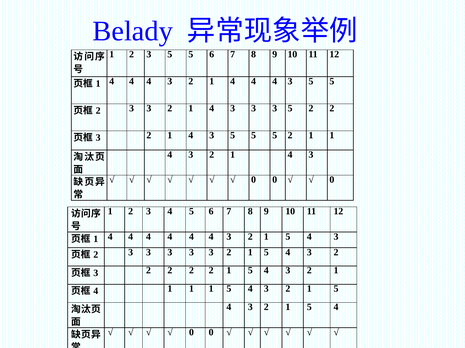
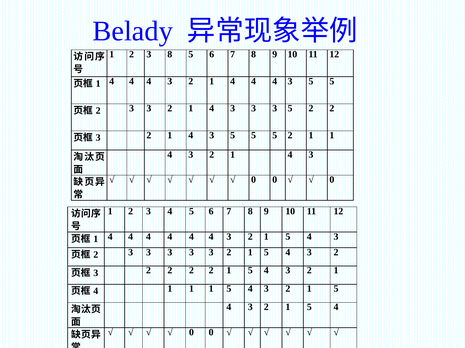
2 3 5: 5 -> 8 (170, 54)
